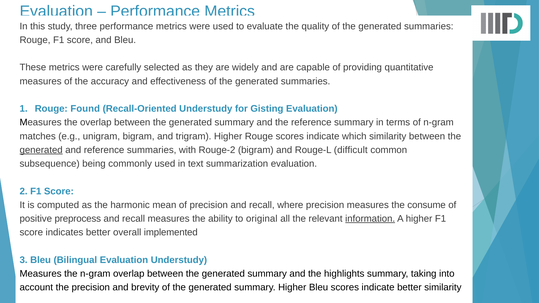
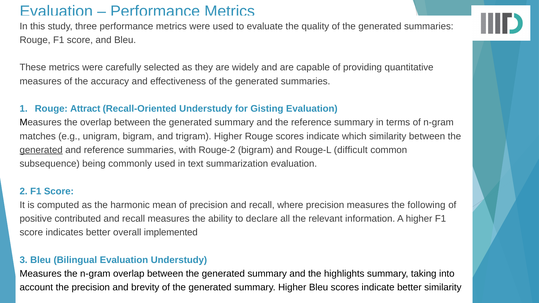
Found: Found -> Attract (85, 109)
consume: consume -> following (426, 205)
preprocess: preprocess -> contributed (78, 219)
original: original -> declare (262, 219)
information underline: present -> none (370, 219)
